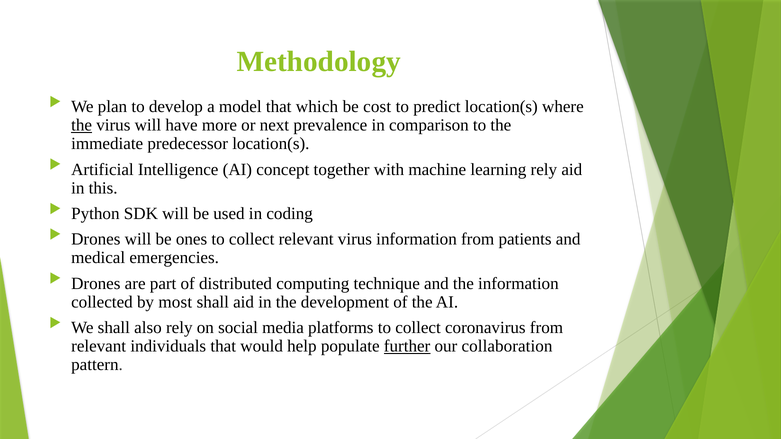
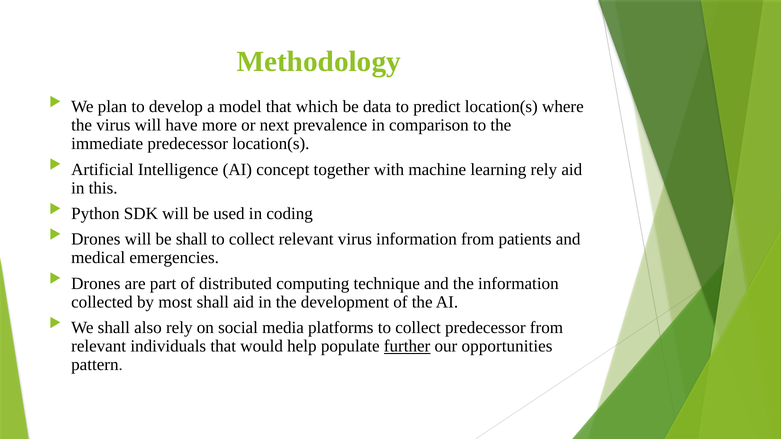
cost: cost -> data (377, 107)
the underline: present -> none (82, 125)
be ones: ones -> shall (192, 240)
collect coronavirus: coronavirus -> predecessor (485, 328)
collaboration: collaboration -> opportunities (507, 346)
